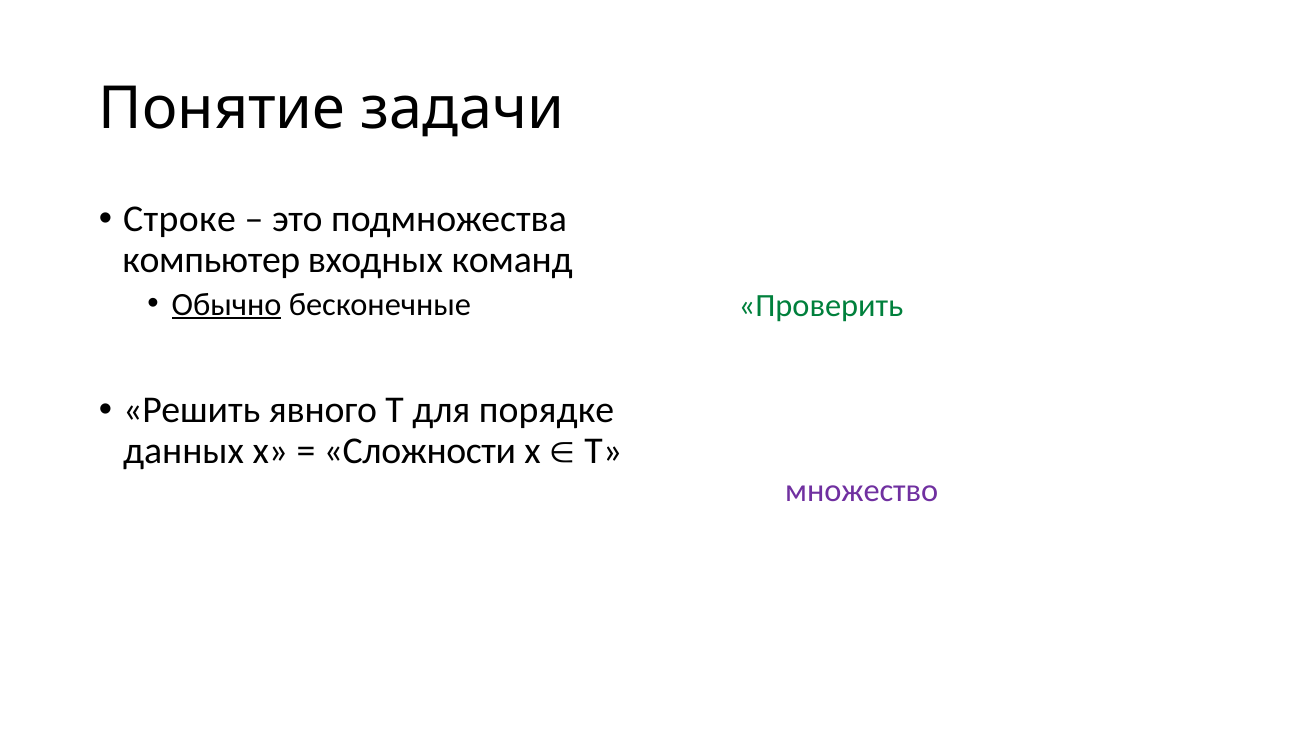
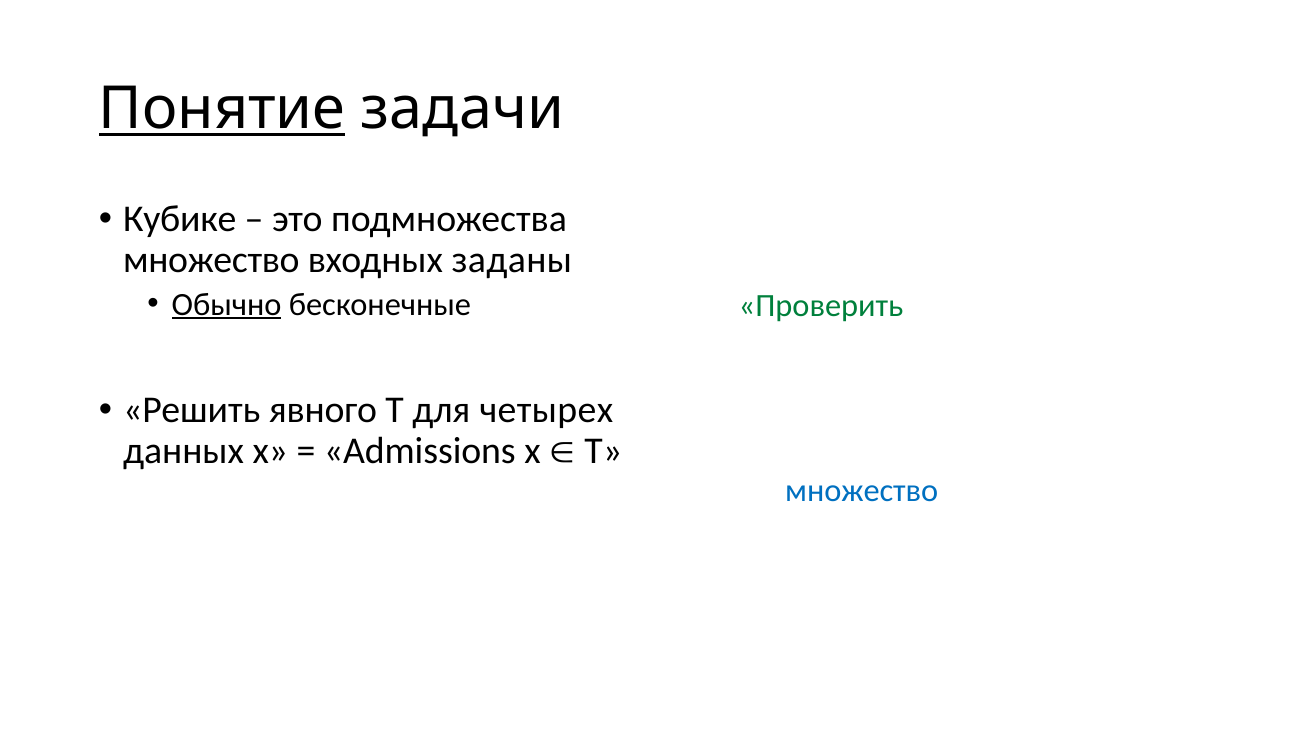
Понятие underline: none -> present (222, 109)
Строке: Строке -> Кубике (180, 219)
компьютер: компьютер -> множество (211, 260)
команд: команд -> заданы (512, 260)
порядке: порядке -> четырех (546, 410)
Сложности: Сложности -> Admissions (420, 451)
множество colour: purple -> blue (862, 491)
